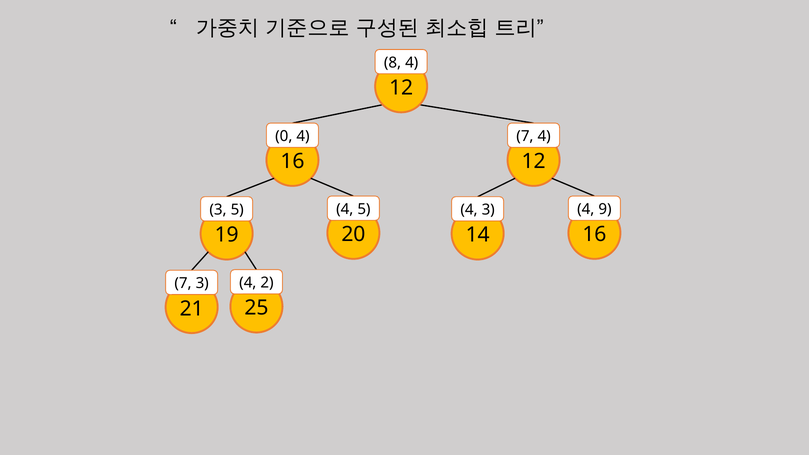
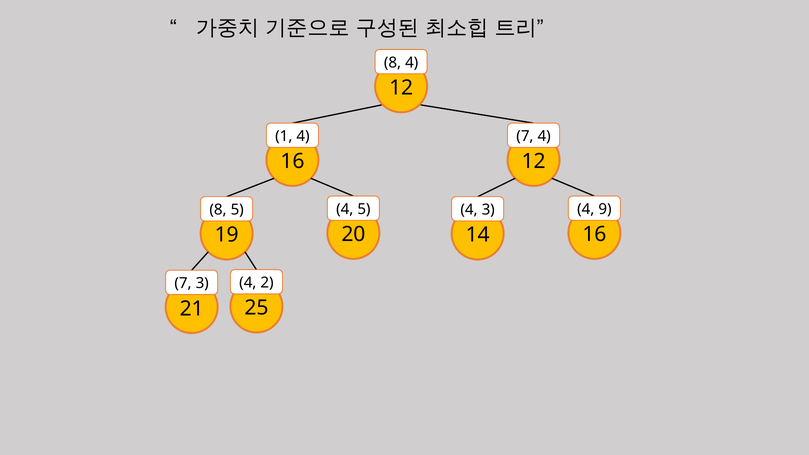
0: 0 -> 1 (284, 136)
3: 3 -> 8 (218, 210)
